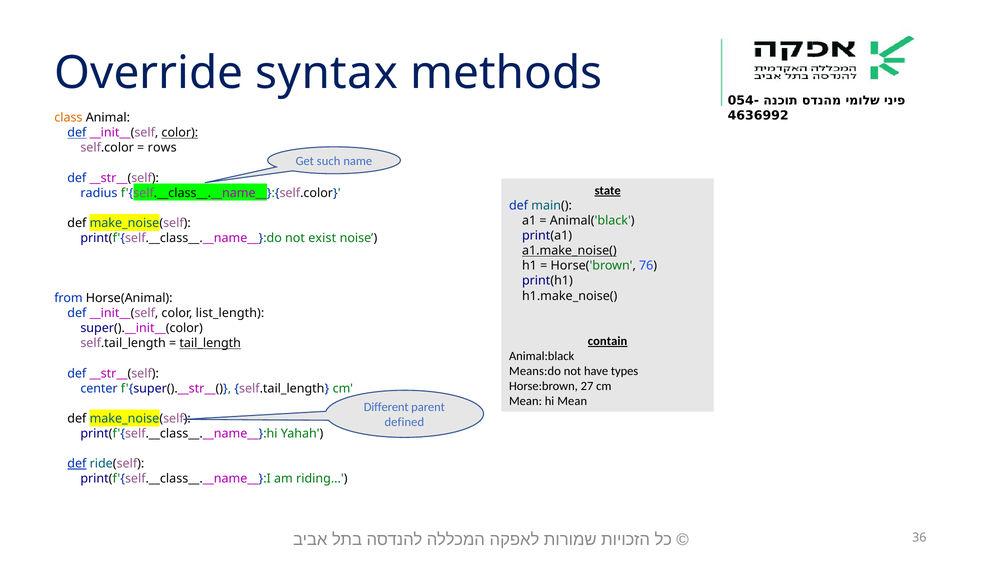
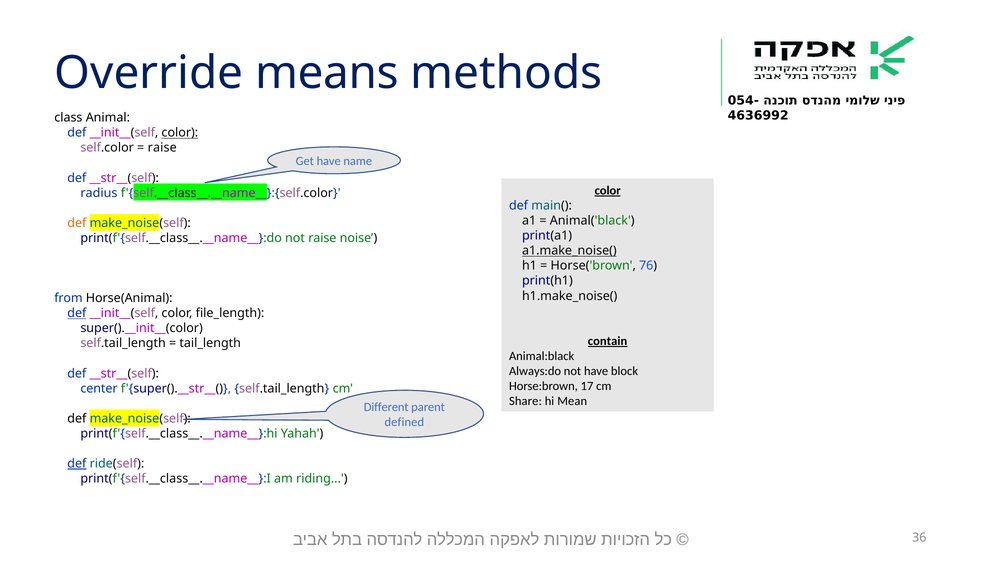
syntax: syntax -> means (327, 73)
class colour: orange -> black (68, 118)
def underline: present -> none (77, 133)
rows: rows -> raise (162, 148)
Get such: such -> have (329, 161)
state: state -> color (608, 191)
def colour: black -> orange (77, 223)
not exist: exist -> raise (322, 238)
def underline: none -> present (77, 313)
list_length: list_length -> file_length (230, 313)
tail_length underline: present -> none (210, 343)
Means:do: Means:do -> Always:do (535, 371)
types: types -> block (625, 371)
27: 27 -> 17 (587, 386)
Mean: Mean -> Share (525, 401)
